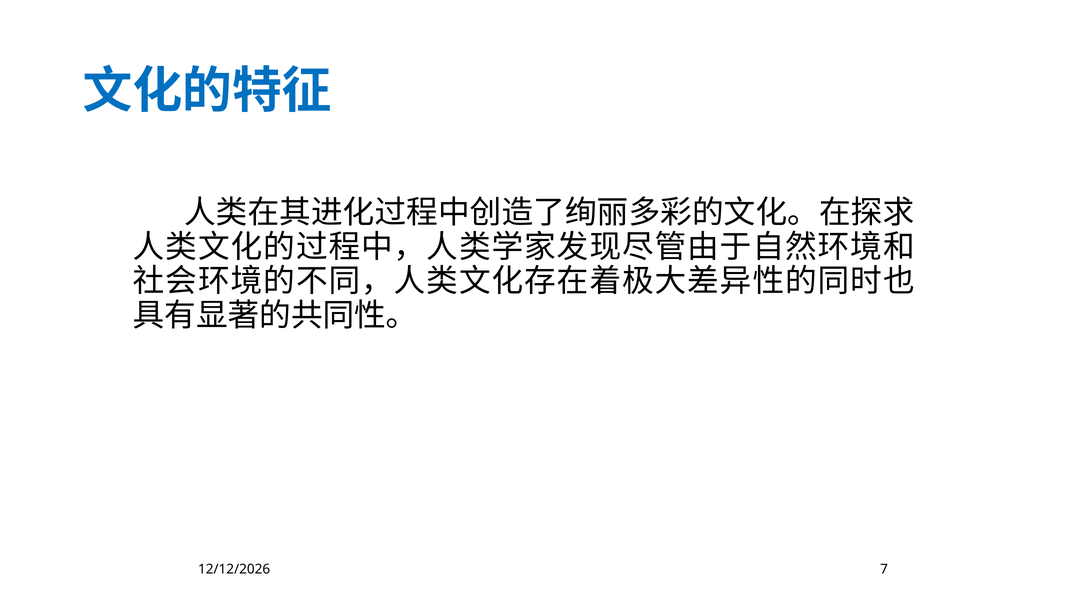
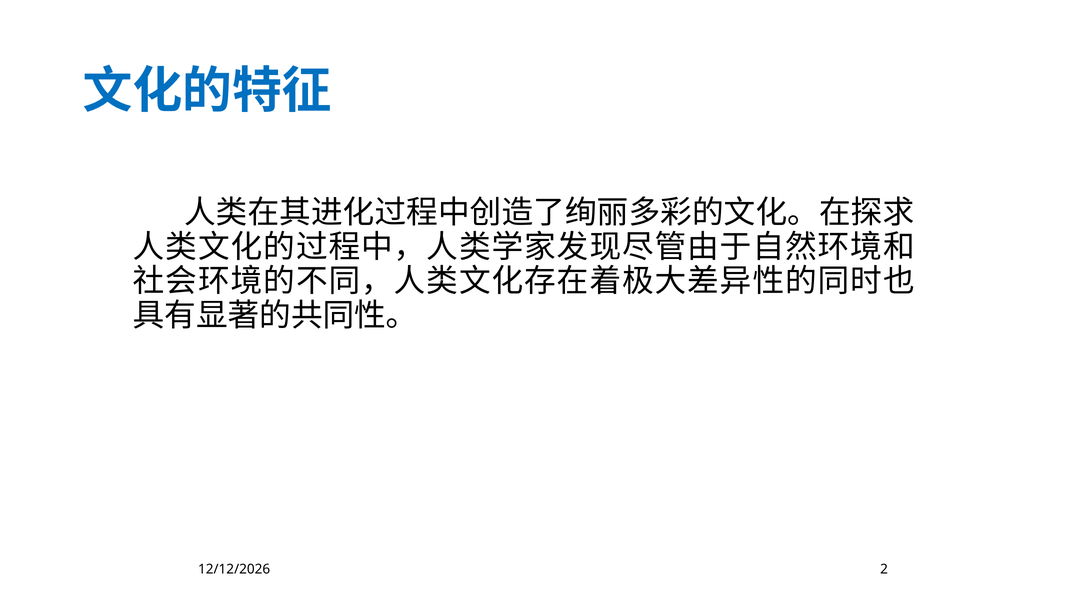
7: 7 -> 2 (884, 569)
